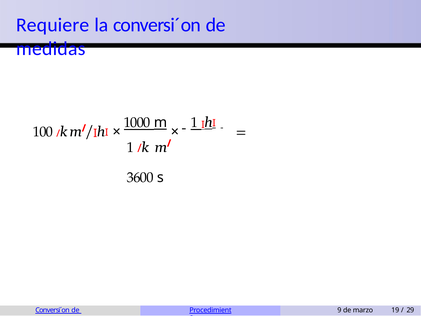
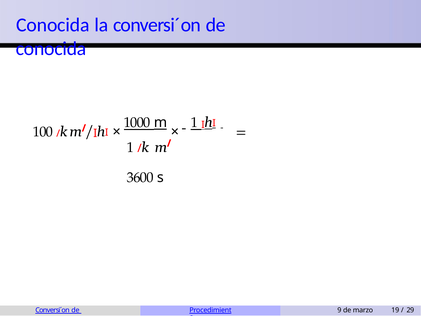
Requiere: Requiere -> Conocida (53, 25)
medidas: medidas -> conocida (51, 49)
